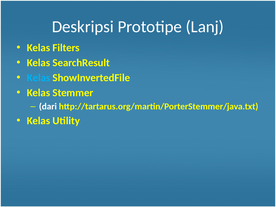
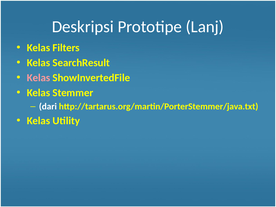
Kelas colour: light blue -> pink (39, 78)
